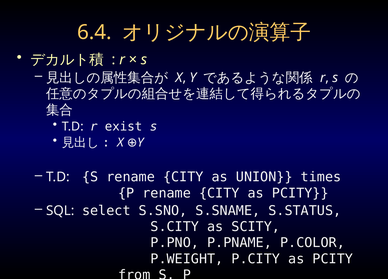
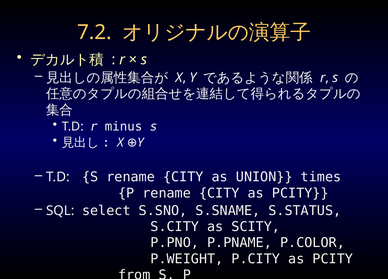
6.4: 6.4 -> 7.2 (94, 32)
exist: exist -> minus (124, 127)
